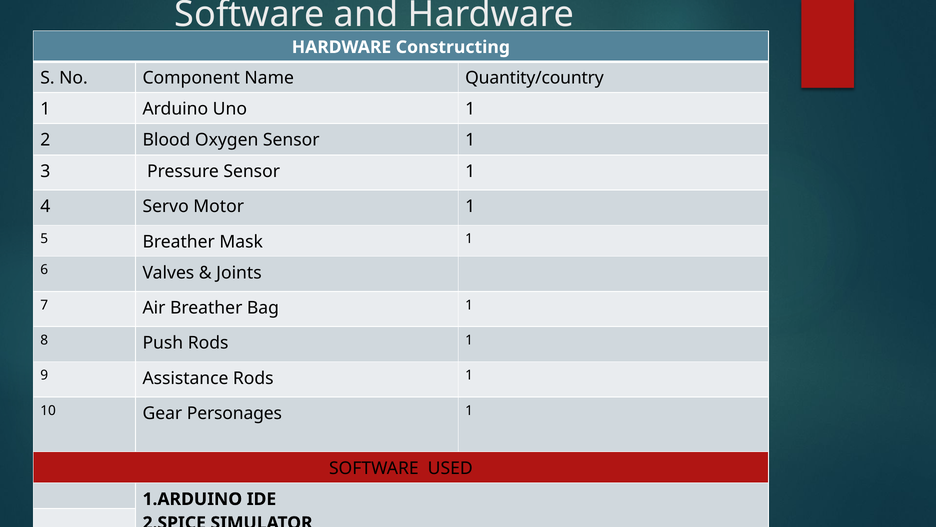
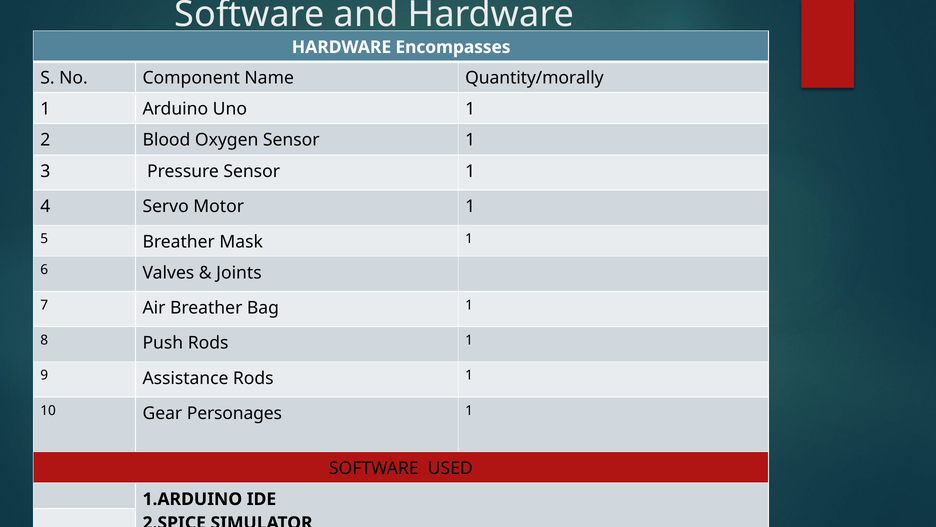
Constructing: Constructing -> Encompasses (453, 47)
Quantity/country: Quantity/country -> Quantity/morally (534, 78)
